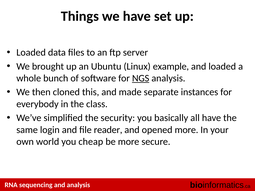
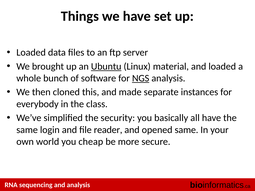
Ubuntu underline: none -> present (106, 66)
example: example -> material (171, 66)
opened more: more -> same (186, 130)
